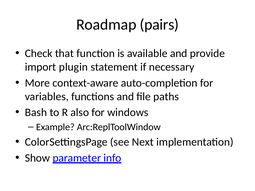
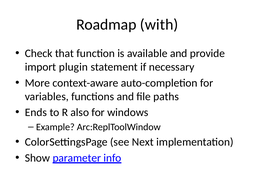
pairs: pairs -> with (159, 25)
Bash: Bash -> Ends (36, 112)
